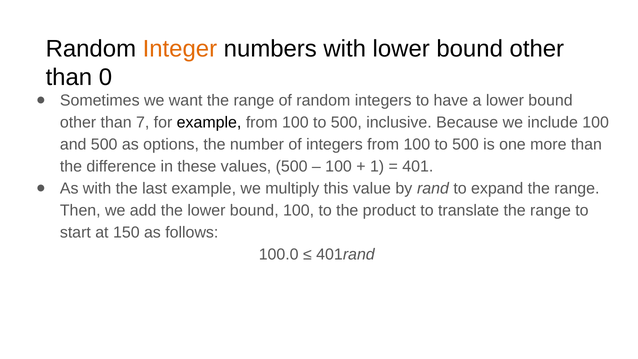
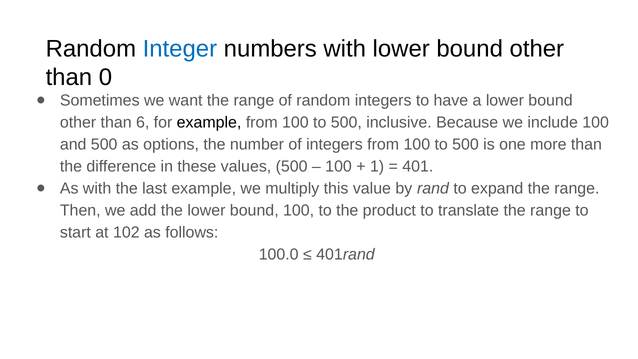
Integer colour: orange -> blue (180, 49)
7: 7 -> 6 (143, 122)
150: 150 -> 102 (126, 232)
